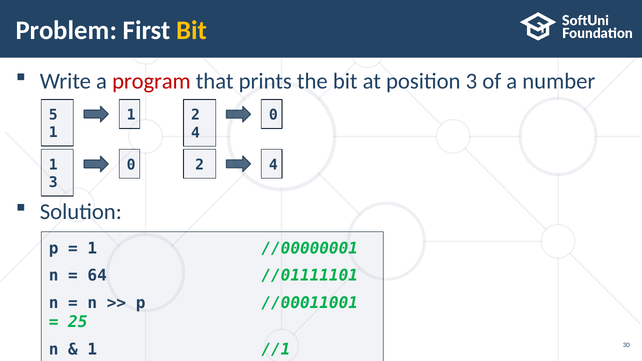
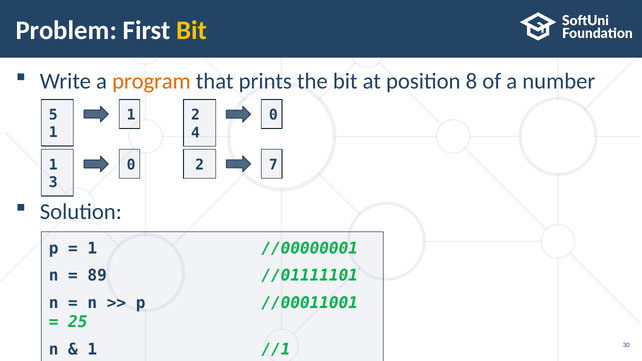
program colour: red -> orange (151, 81)
position 3: 3 -> 8 (471, 81)
4: 4 -> 7 (273, 165)
64: 64 -> 89 (97, 276)
